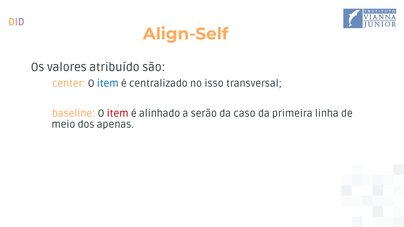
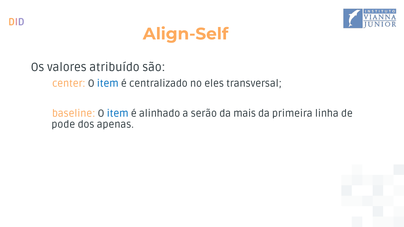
isso: isso -> eles (214, 84)
item colour: red -> blue (118, 114)
caso: caso -> mais (245, 114)
meio: meio -> pode (63, 125)
